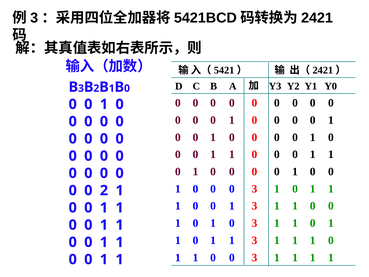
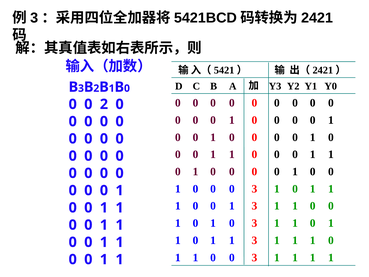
1: 1 -> 2 (104, 104)
2: 2 -> 0 (104, 190)
